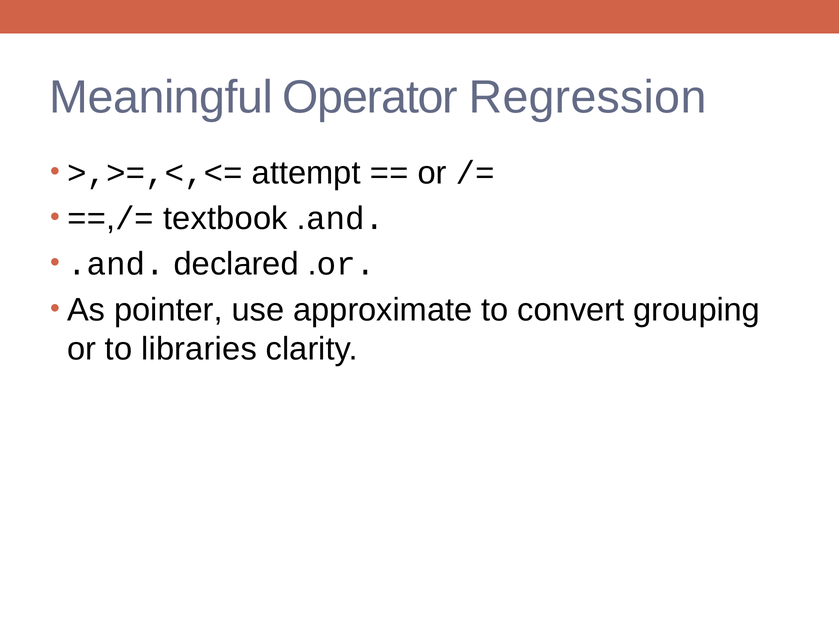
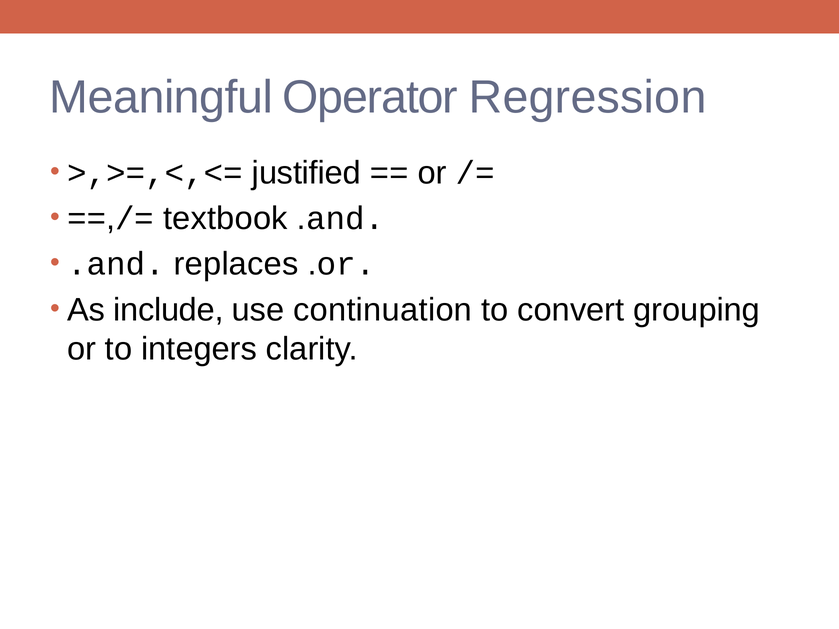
attempt: attempt -> justified (306, 173)
declared: declared -> replaces (236, 264)
pointer: pointer -> include (168, 310)
approximate: approximate -> continuation (383, 310)
libraries: libraries -> integers (199, 349)
